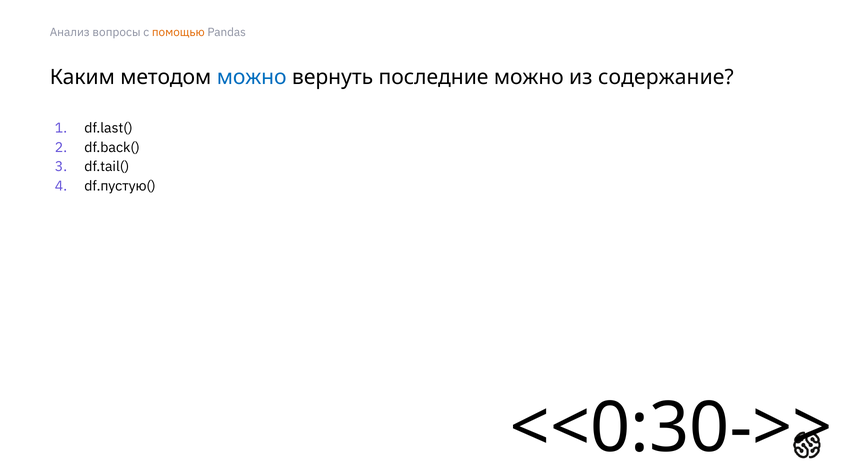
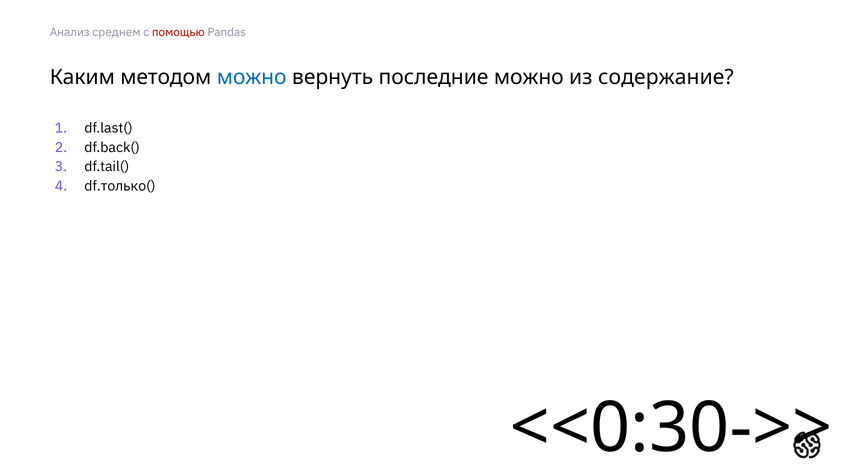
вопросы: вопросы -> среднем (117, 32)
помощью colour: orange -> red (178, 32)
df.пустую(: df.пустую( -> df.только( (120, 186)
